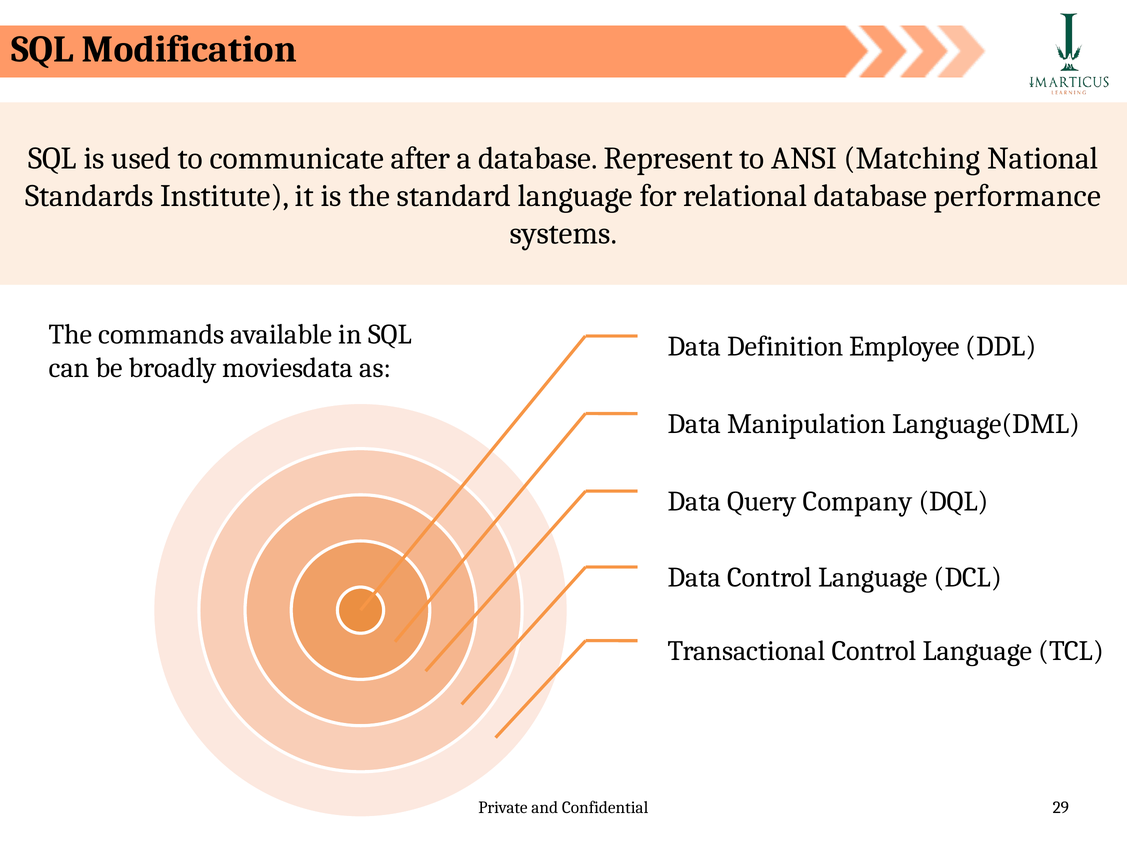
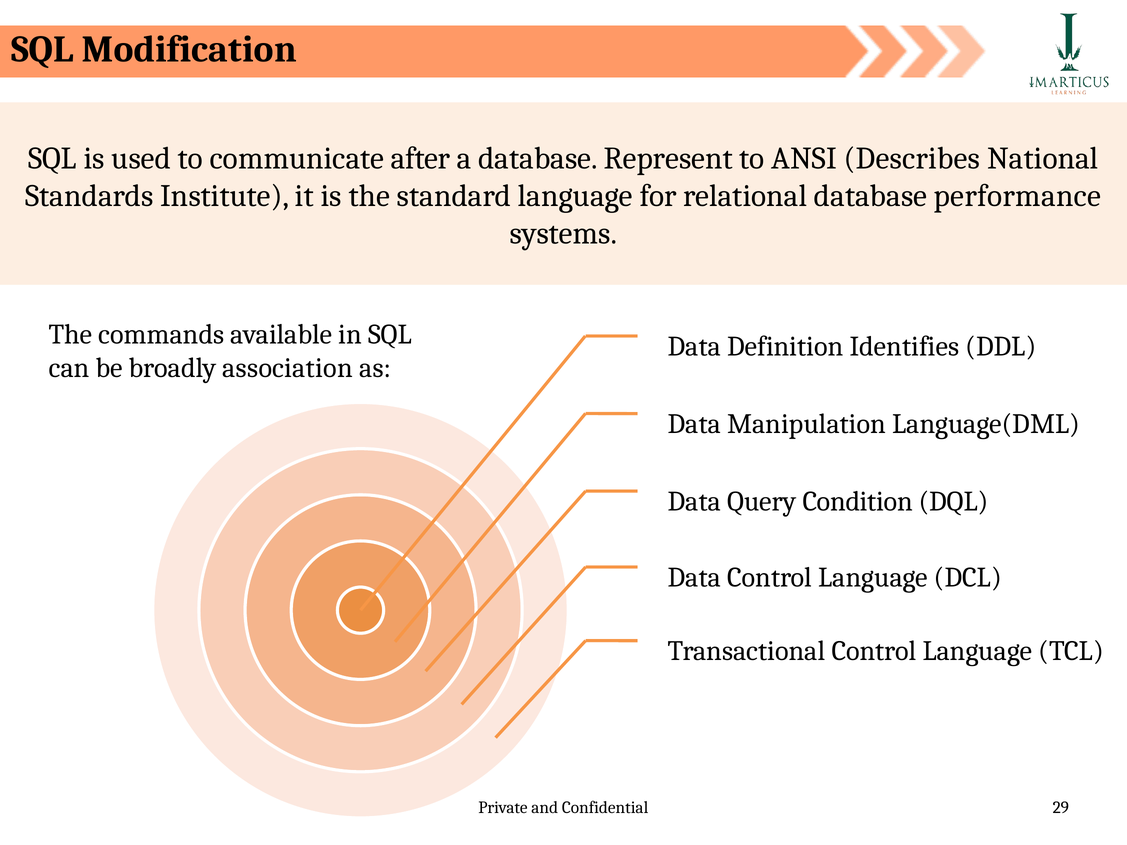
Matching: Matching -> Describes (912, 158)
Employee: Employee -> Identifies (904, 346)
moviesdata: moviesdata -> association (288, 368)
Company: Company -> Condition (858, 502)
